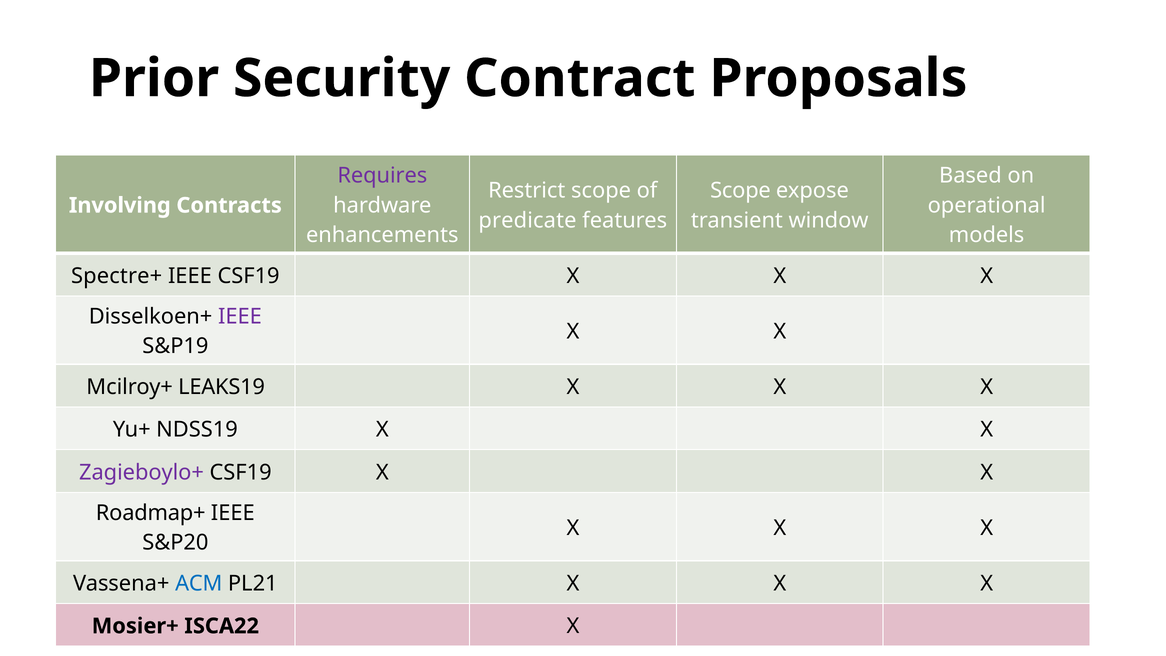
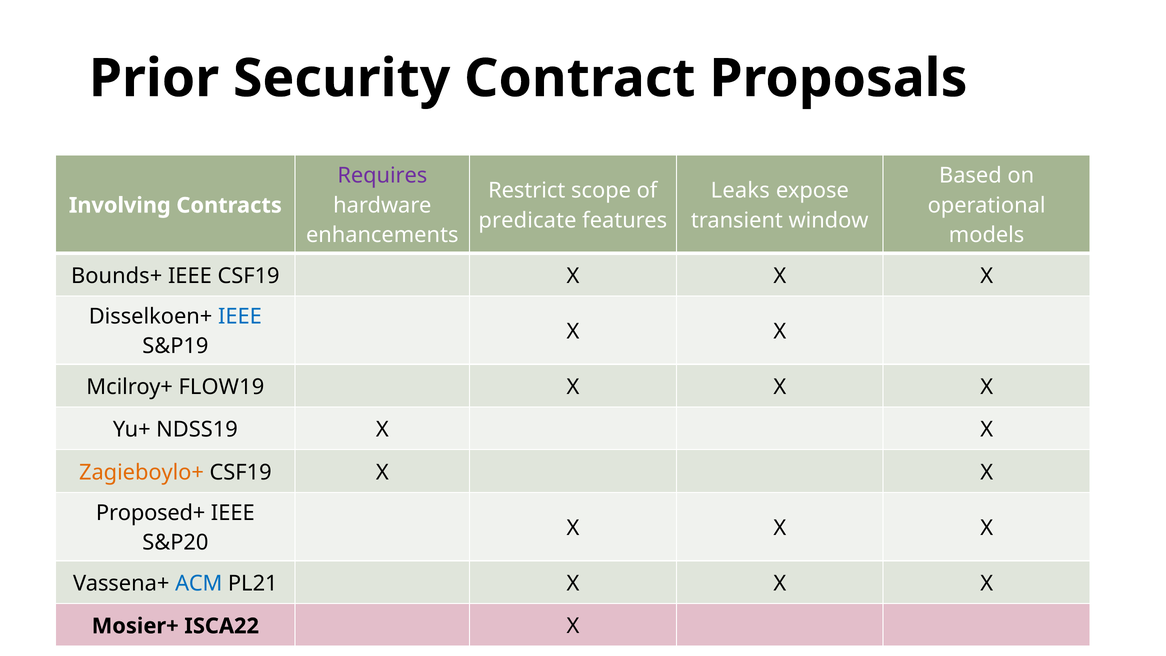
Scope: Scope -> Leaks (740, 191)
Spectre+: Spectre+ -> Bounds+ (117, 276)
IEEE colour: purple -> blue (240, 316)
LEAKS19: LEAKS19 -> FLOW19 (221, 387)
Zagieboylo+ colour: purple -> orange (142, 472)
Roadmap+: Roadmap+ -> Proposed+ (151, 513)
